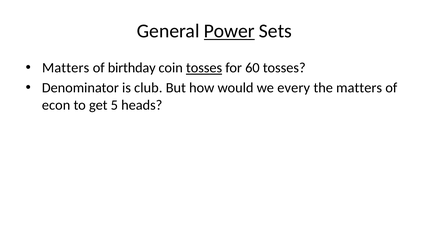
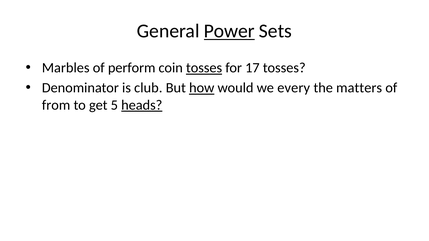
Matters: Matters -> Marbles (66, 68)
birthday: birthday -> perform (132, 68)
60: 60 -> 17 (252, 68)
how underline: none -> present (202, 88)
econ: econ -> from (56, 105)
heads underline: none -> present (142, 105)
